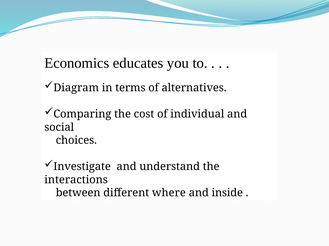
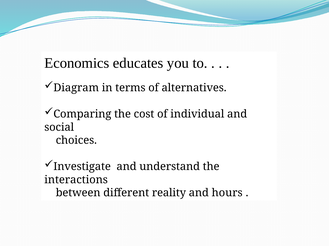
where: where -> reality (169, 193)
inside: inside -> hours (227, 193)
